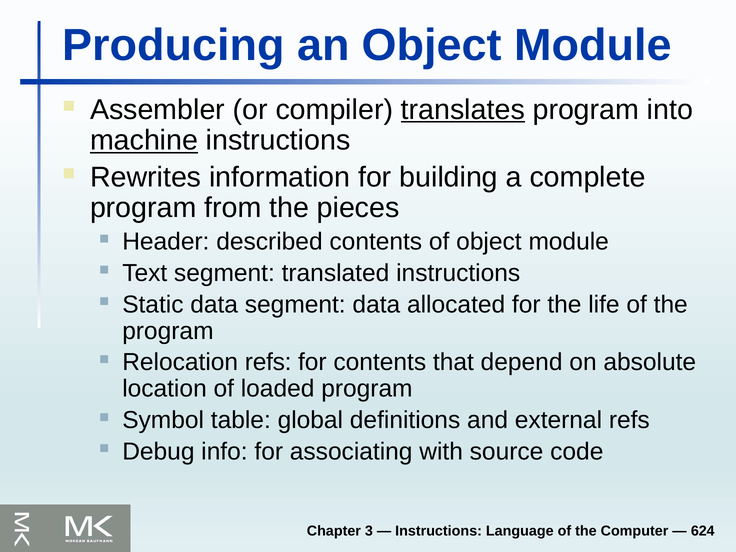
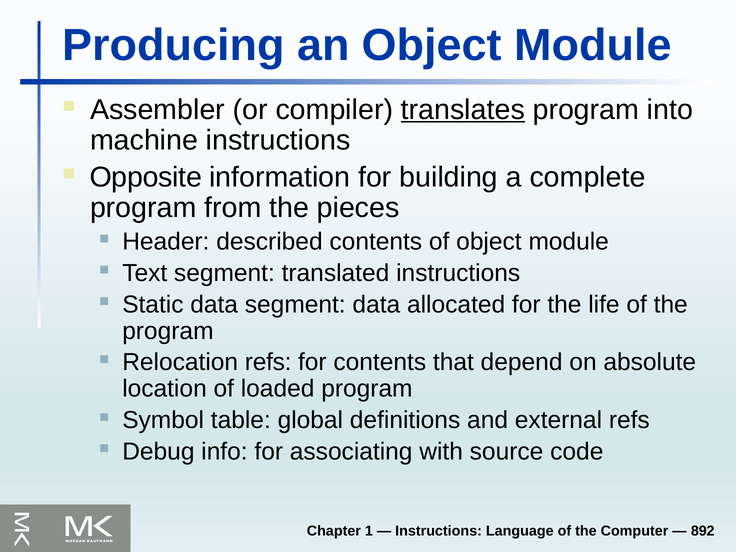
machine underline: present -> none (144, 140)
Rewrites: Rewrites -> Opposite (146, 177)
3: 3 -> 1 (369, 531)
624: 624 -> 892 (703, 531)
